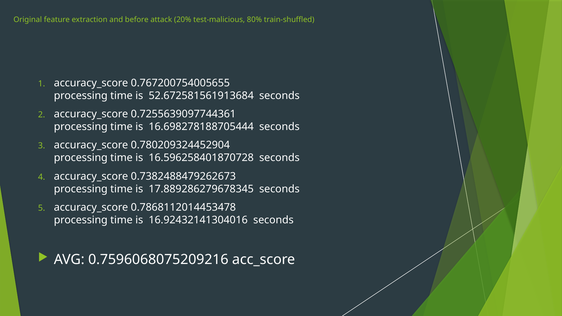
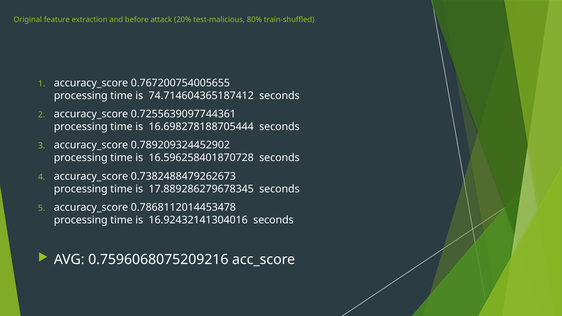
52.672581561913684: 52.672581561913684 -> 74.714604365187412 (201, 96)
0.780209324452904: 0.780209324452904 -> 0.789209324452902 (180, 145)
